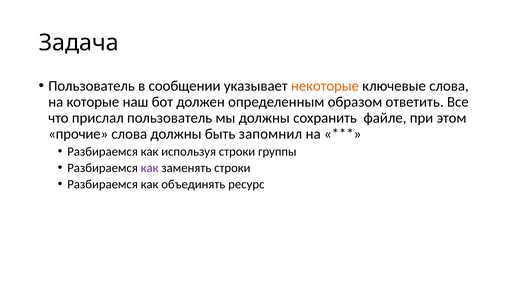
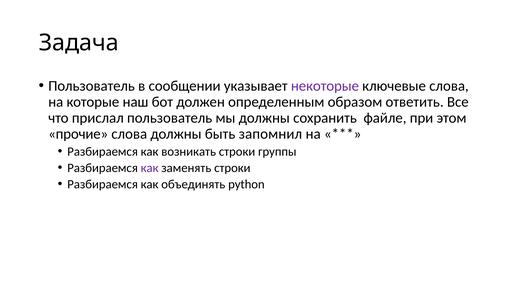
некоторые colour: orange -> purple (325, 86)
используя: используя -> возникать (189, 151)
ресурс: ресурс -> python (246, 184)
